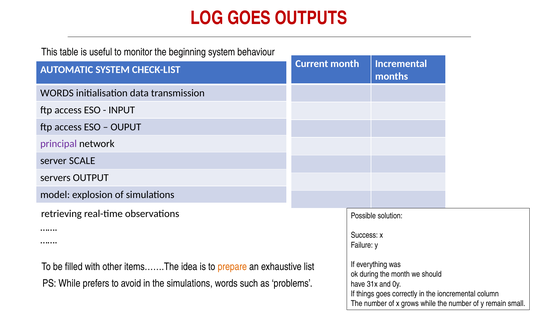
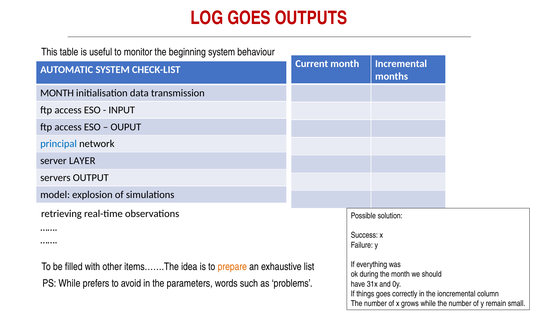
WORDS: WORDS -> MONTH (57, 93)
principal colour: purple -> blue (59, 144)
SCALE: SCALE -> LAYER (82, 161)
the simulations: simulations -> parameters (190, 283)
